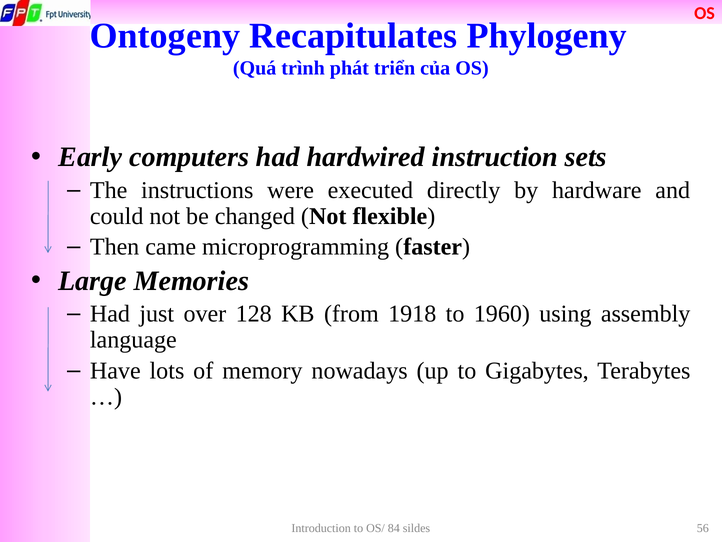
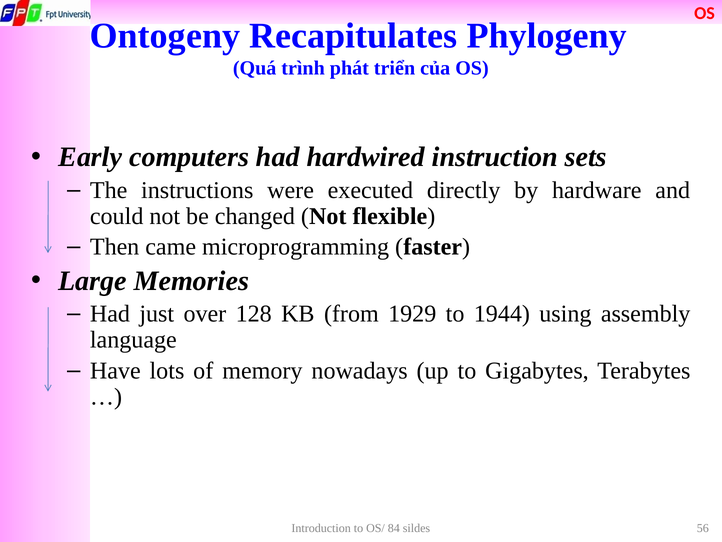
1918: 1918 -> 1929 (412, 313)
1960: 1960 -> 1944 (502, 313)
